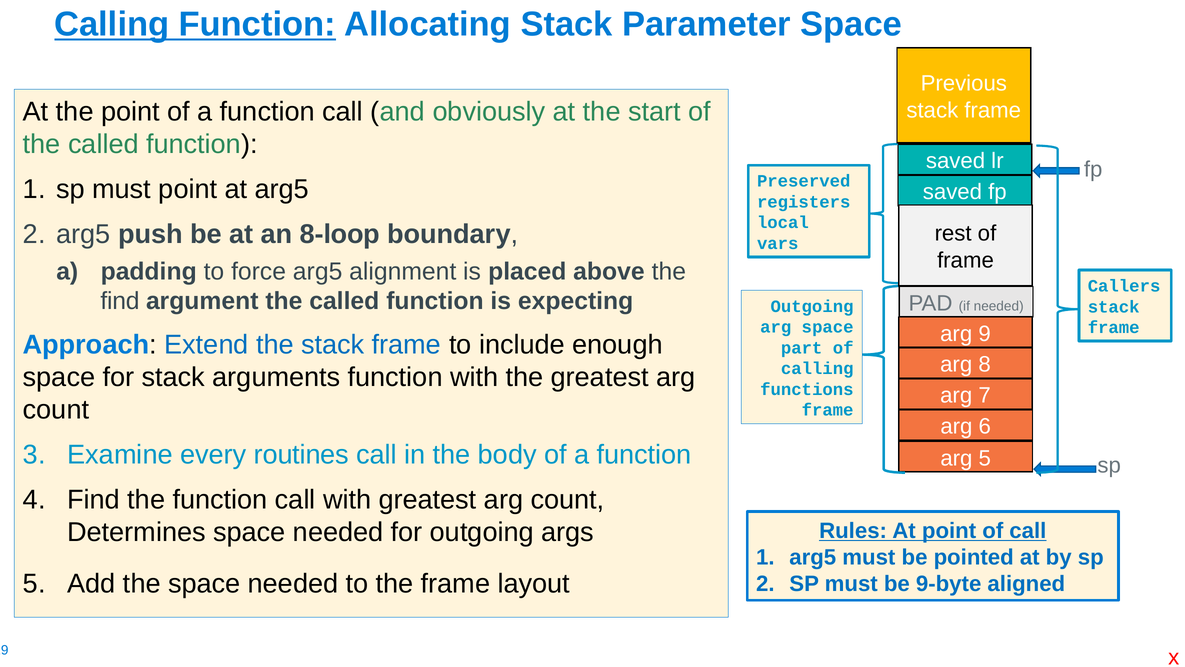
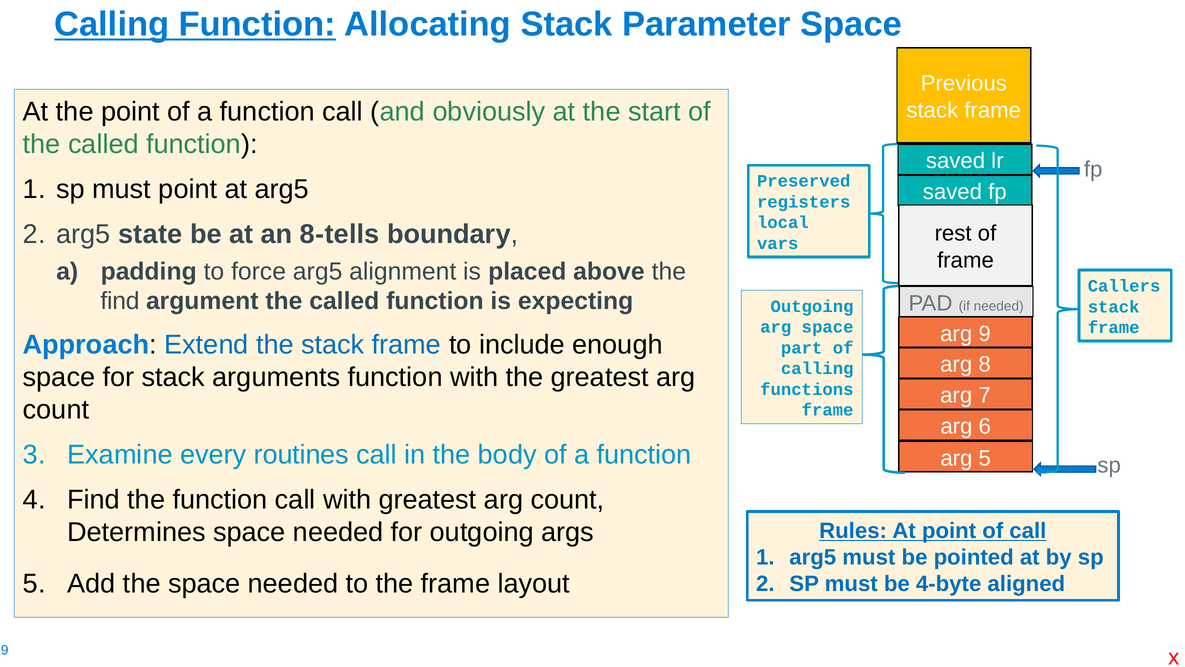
push: push -> state (150, 234)
8-loop: 8-loop -> 8-tells (340, 234)
9-byte: 9-byte -> 4-byte (949, 584)
